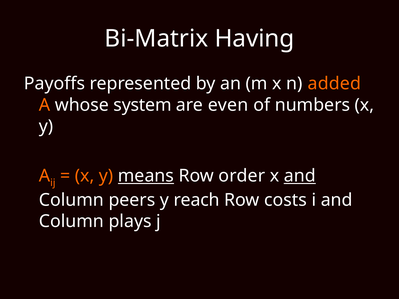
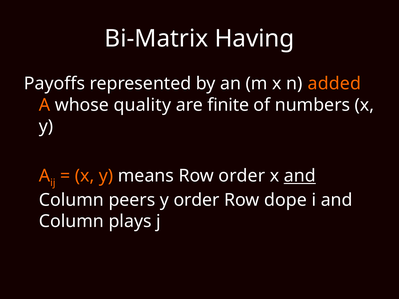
system: system -> quality (142, 105)
even: even -> finite (228, 105)
means underline: present -> none (146, 176)
y reach: reach -> order (197, 200)
costs: costs -> dope (285, 200)
